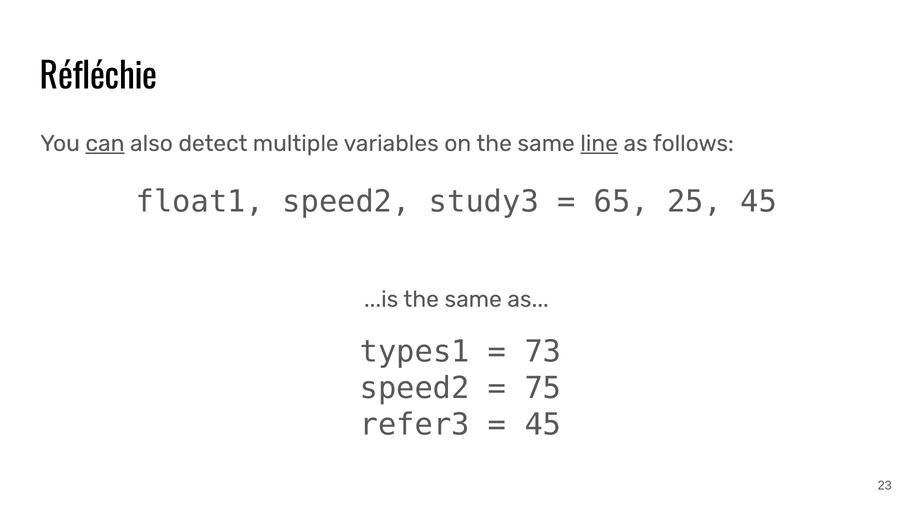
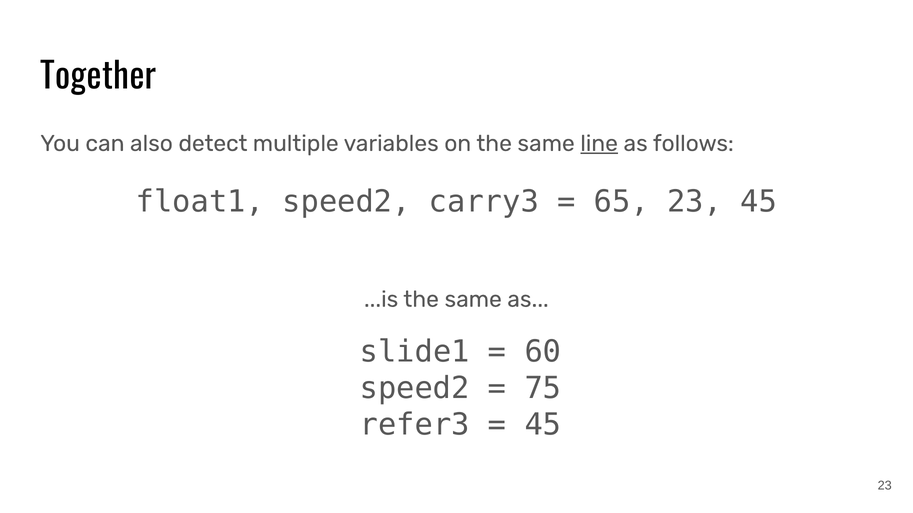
Réfléchie: Réfléchie -> Together (98, 77)
can underline: present -> none (105, 144)
study3: study3 -> carry3 (484, 202)
65 25: 25 -> 23 (695, 202)
types1: types1 -> slide1 (415, 352)
73: 73 -> 60 (543, 352)
